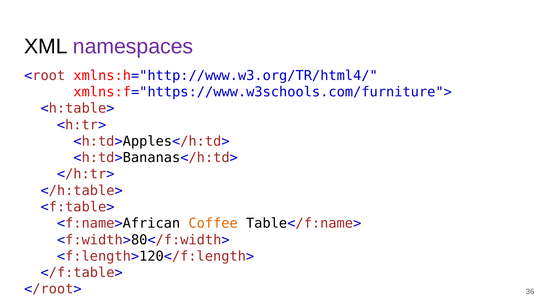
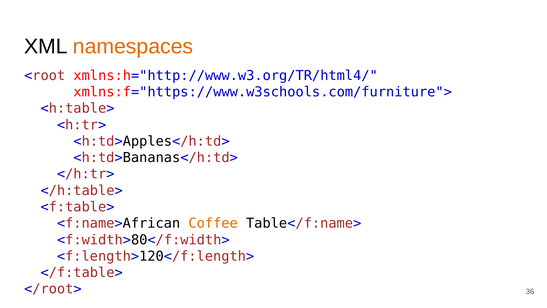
namespaces colour: purple -> orange (133, 46)
